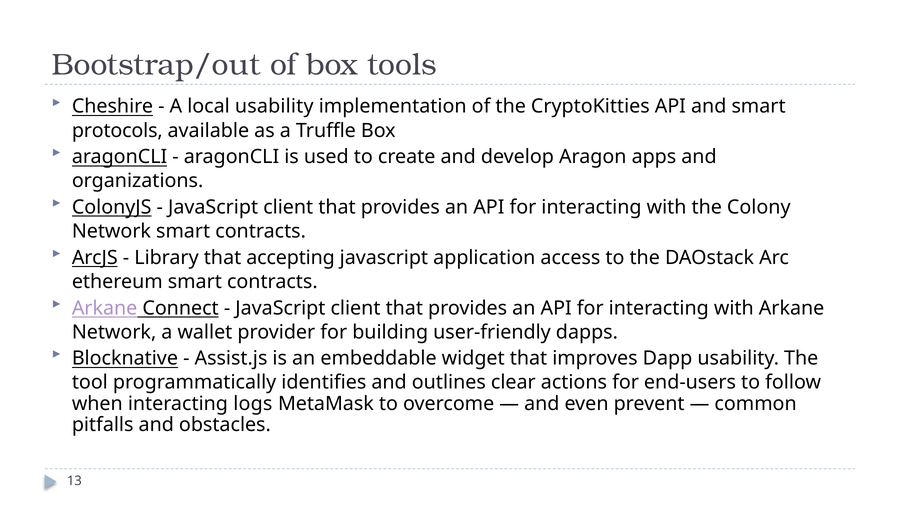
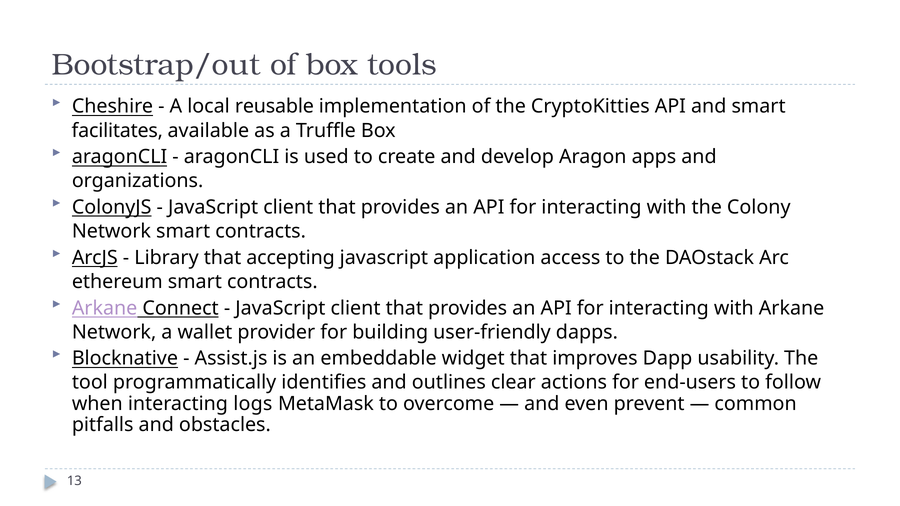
local usability: usability -> reusable (274, 107)
protocols: protocols -> facilitates (117, 131)
